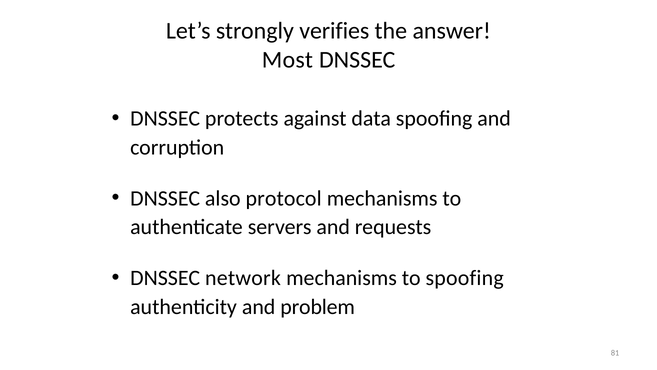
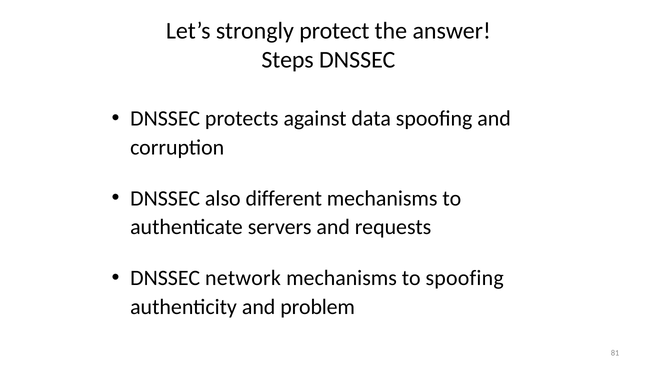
verifies: verifies -> protect (334, 31)
Most: Most -> Steps (288, 60)
protocol: protocol -> different (284, 198)
